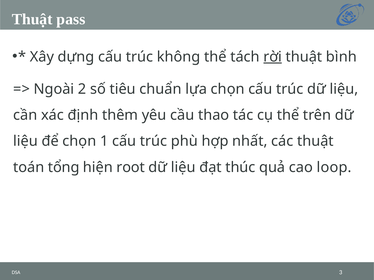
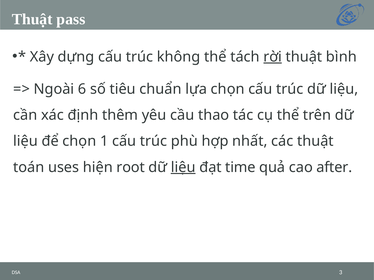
2: 2 -> 6 (82, 89)
tổng: tổng -> uses (64, 168)
liệu underline: none -> present (183, 168)
thúc: thúc -> time (240, 168)
loop: loop -> after (334, 168)
